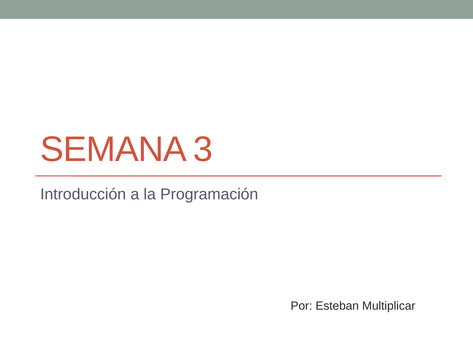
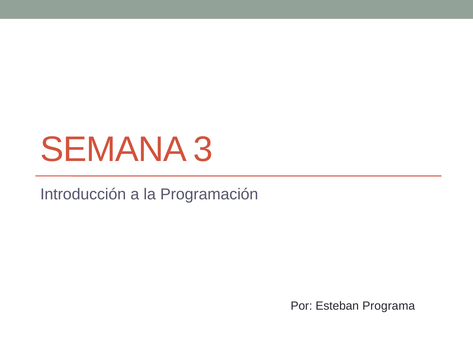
Multiplicar: Multiplicar -> Programa (389, 306)
